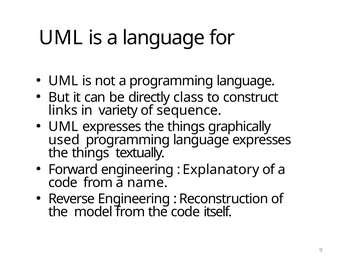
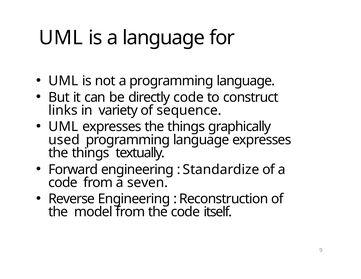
directly class: class -> code (189, 97)
Explanatory: Explanatory -> Standardize (221, 170)
name: name -> seven (148, 183)
